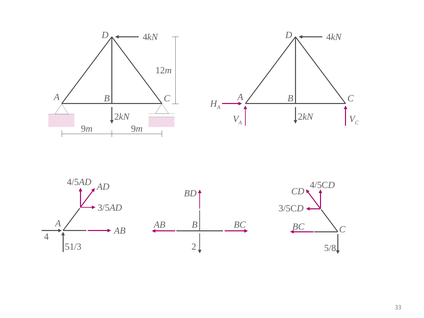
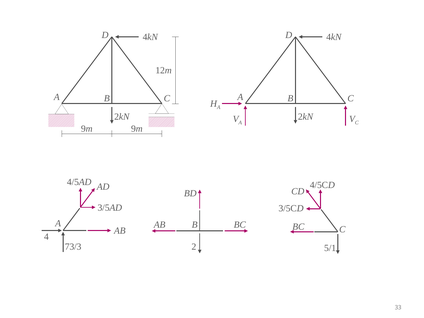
51/3: 51/3 -> 73/3 (73, 247)
5/8: 5/8 -> 5/1 (330, 248)
